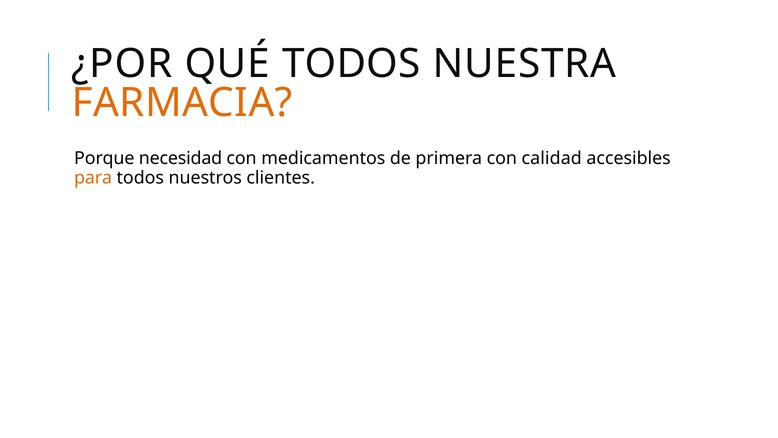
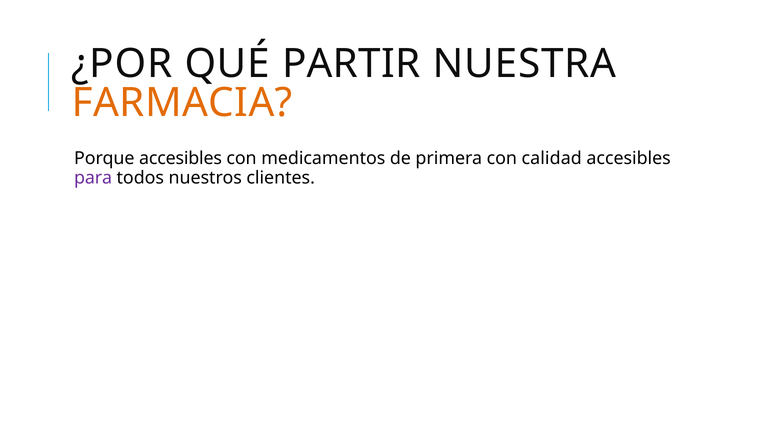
QUÉ TODOS: TODOS -> PARTIR (351, 64)
Porque necesidad: necesidad -> accesibles (181, 158)
para colour: orange -> purple (93, 178)
